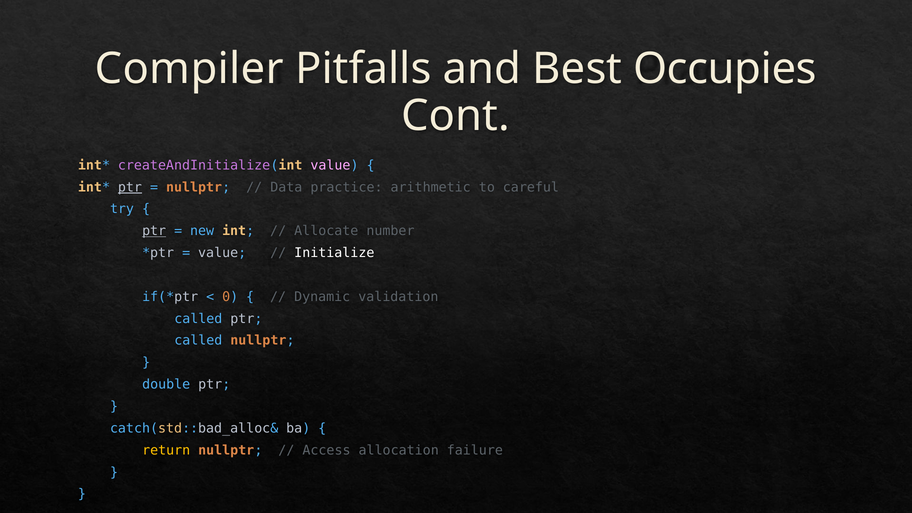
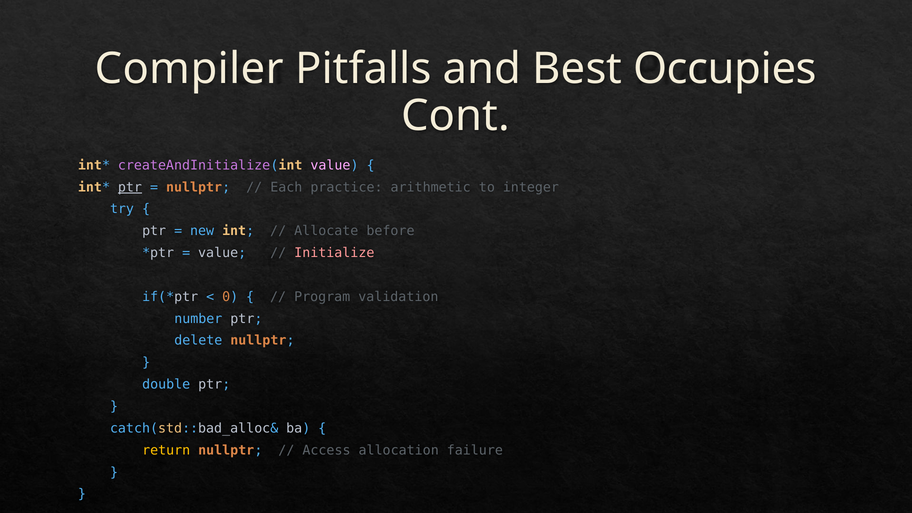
Data: Data -> Each (286, 187)
careful: careful -> integer (531, 187)
ptr underline: present -> none (154, 231)
number: number -> before (390, 231)
Initialize colour: white -> pink (334, 253)
Dynamic: Dynamic -> Program (322, 297)
called: called -> number (198, 319)
called: called -> delete (198, 341)
